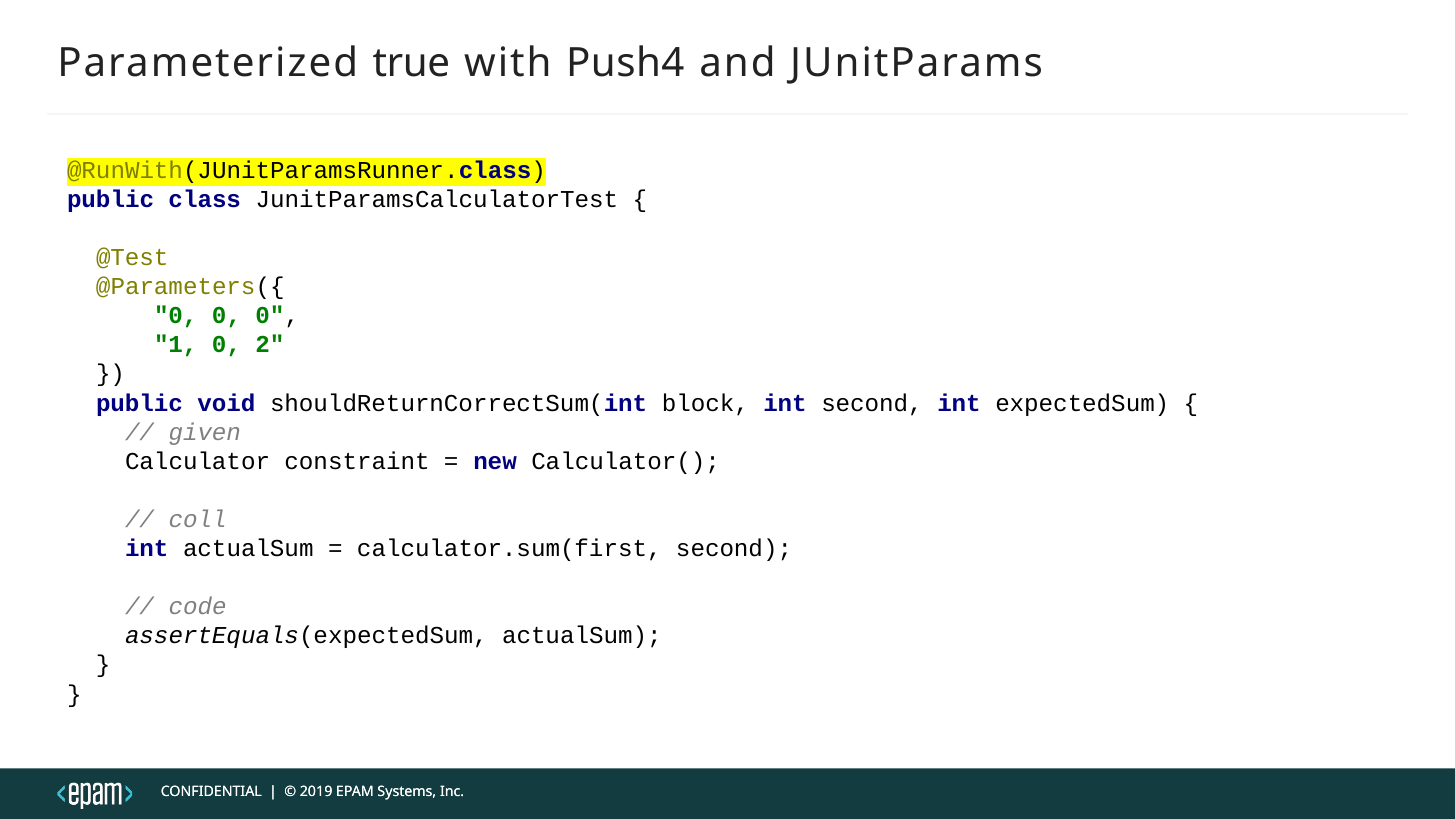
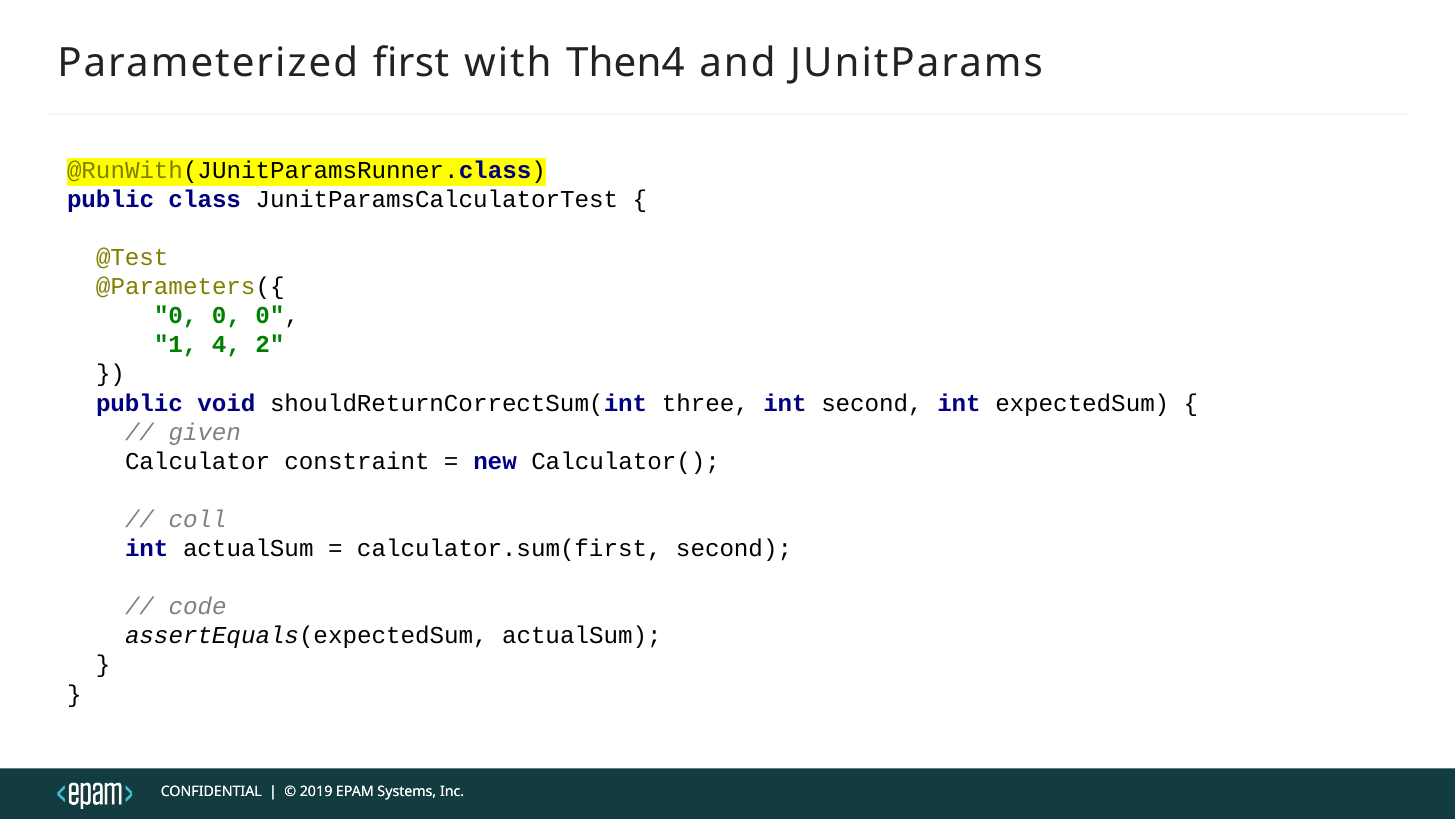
true: true -> first (411, 63)
Push4: Push4 -> Then4 (625, 63)
1 0: 0 -> 4 (227, 345)
block: block -> three (705, 403)
